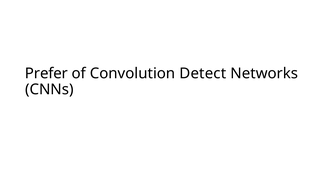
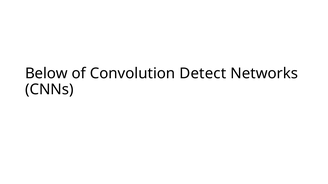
Prefer: Prefer -> Below (46, 74)
